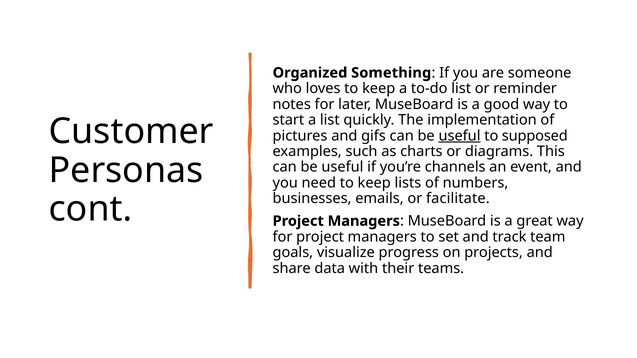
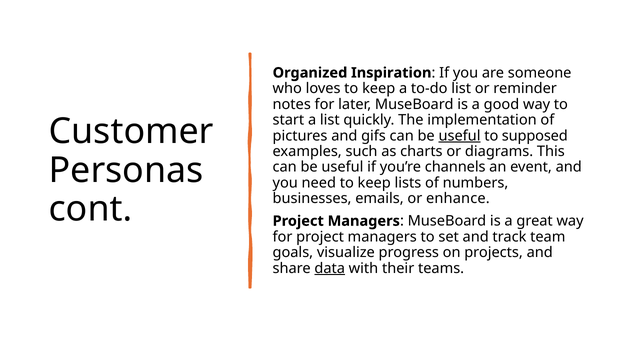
Something: Something -> Inspiration (391, 73)
facilitate: facilitate -> enhance (458, 199)
data underline: none -> present (330, 268)
